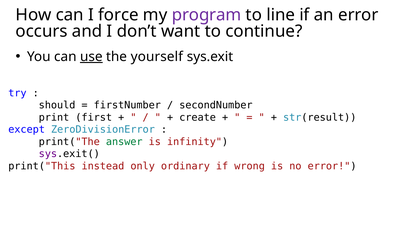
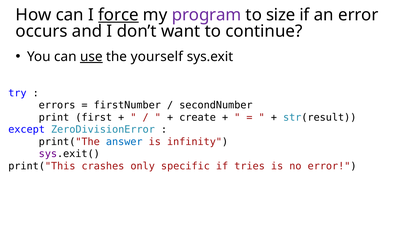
force underline: none -> present (118, 15)
line: line -> size (281, 15)
should: should -> errors (57, 105)
answer colour: green -> blue (124, 142)
instead: instead -> crashes (103, 166)
ordinary: ordinary -> specific (185, 166)
wrong: wrong -> tries (250, 166)
